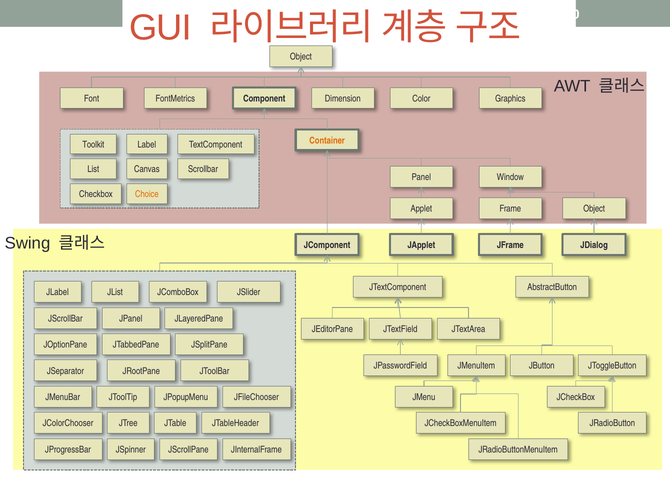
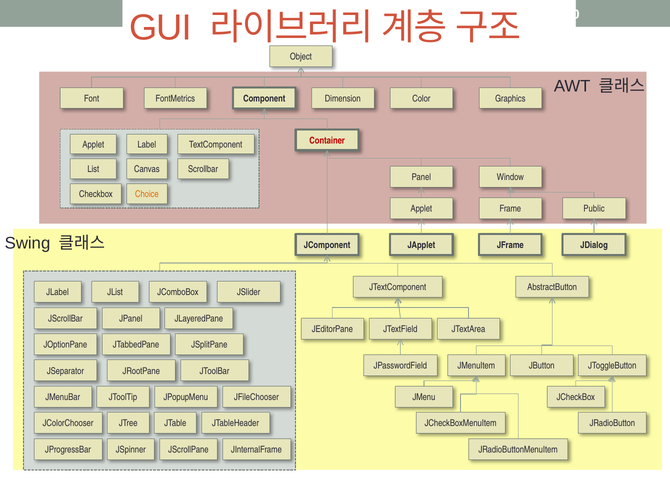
Container colour: orange -> red (327, 140)
Toolkit: Toolkit -> Applet (93, 144)
Frame Object: Object -> Public (594, 208)
